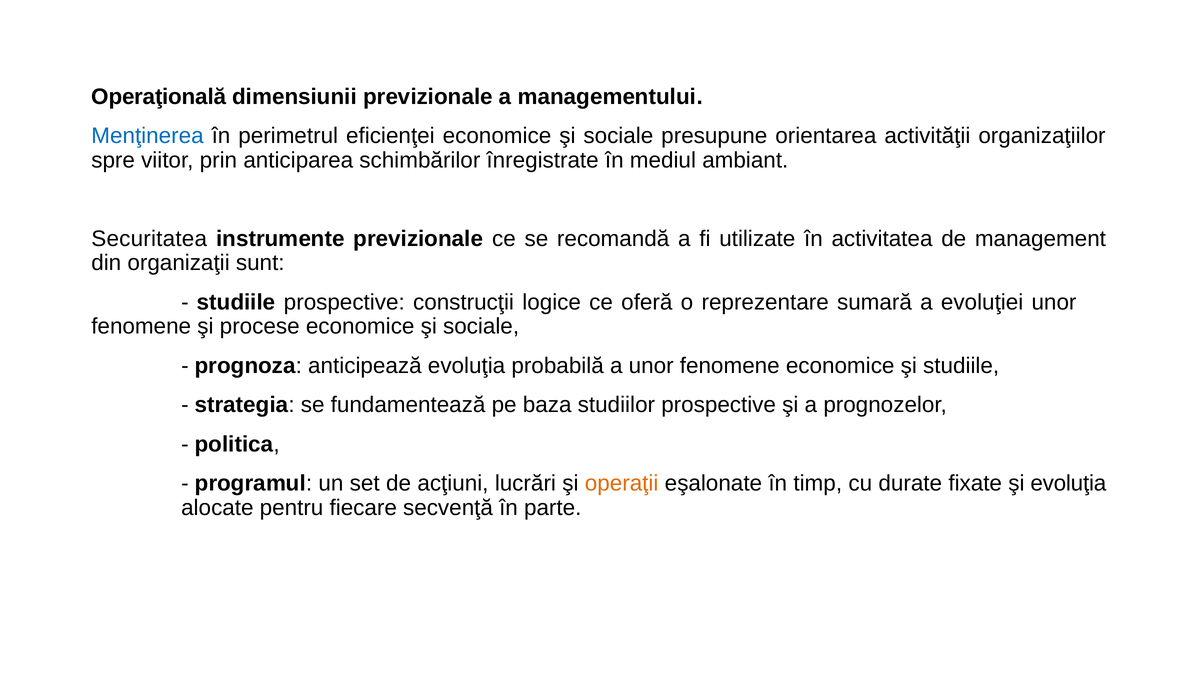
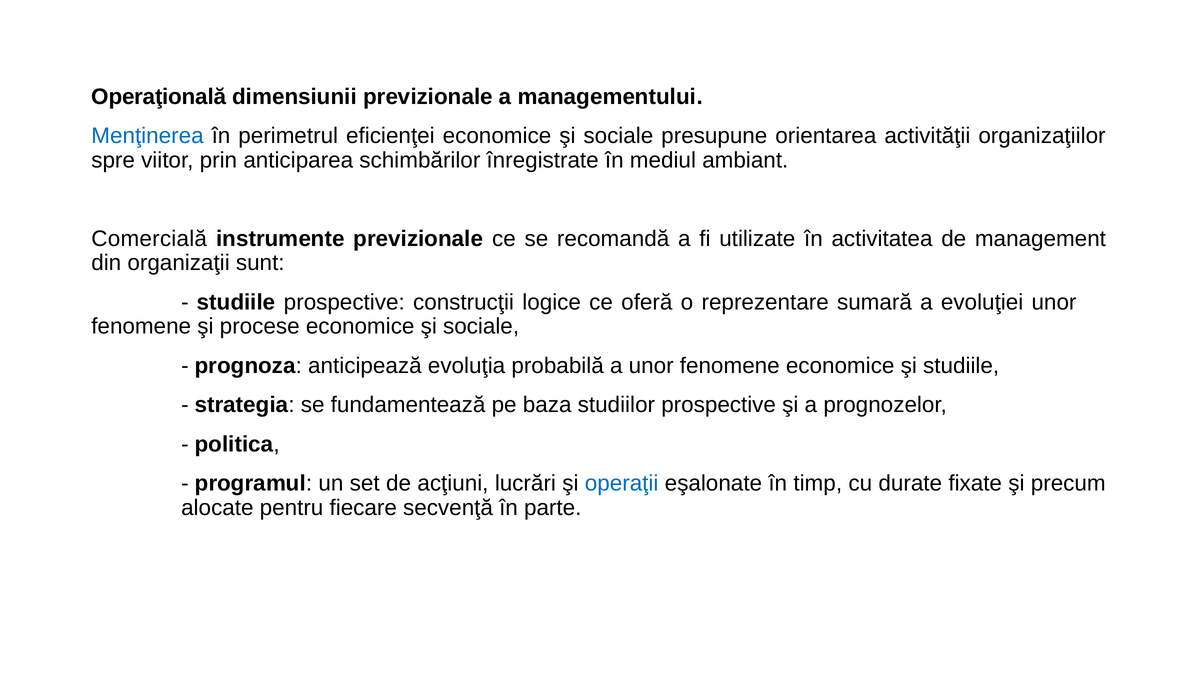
Securitatea: Securitatea -> Comercială (149, 239)
operaţii colour: orange -> blue (622, 483)
şi evoluţia: evoluţia -> precum (1068, 483)
